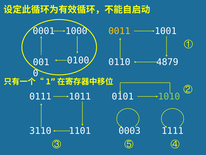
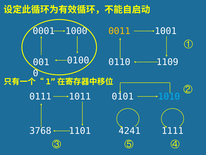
4879: 4879 -> 1109 (167, 62)
1010 colour: light green -> light blue (169, 96)
3110: 3110 -> 3768 (40, 131)
0003: 0003 -> 4241 (130, 131)
